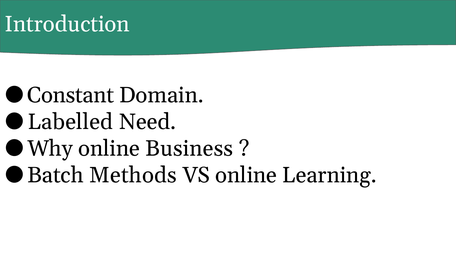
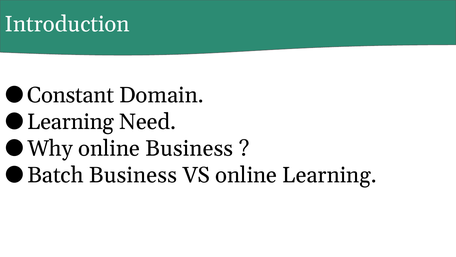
Labelled: Labelled -> Learning (71, 122)
Batch Methods: Methods -> Business (133, 175)
